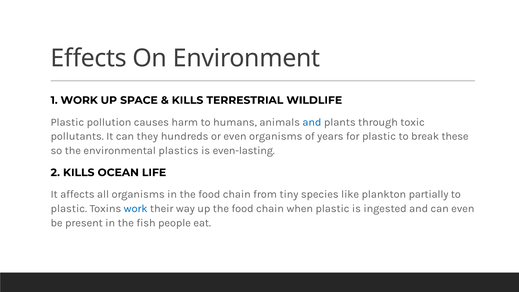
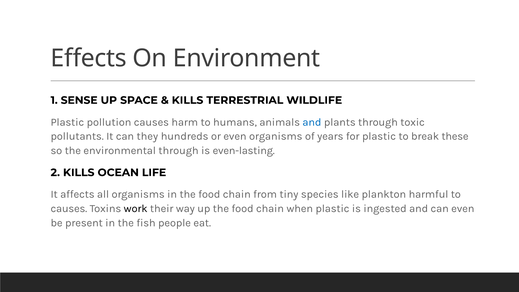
1 WORK: WORK -> SENSE (79, 100)
environmental plastics: plastics -> through (179, 151)
partially: partially -> harmful (428, 194)
plastic: plastic -> causes (69, 209)
work colour: blue -> black (136, 209)
